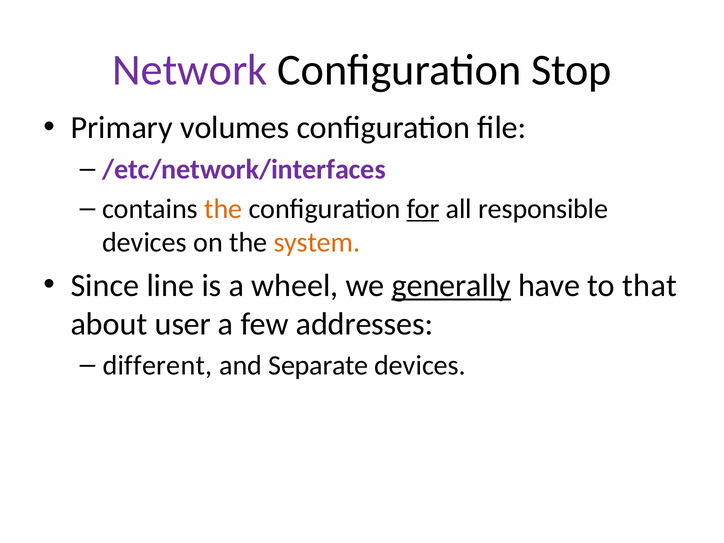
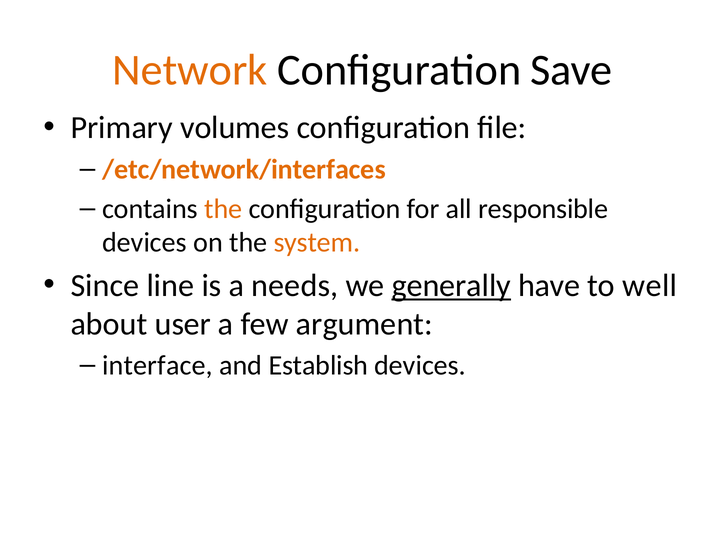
Network colour: purple -> orange (190, 70)
Stop: Stop -> Save (571, 70)
/etc/network/interfaces colour: purple -> orange (244, 169)
for underline: present -> none (423, 209)
wheel: wheel -> needs (295, 286)
that: that -> well (650, 286)
addresses: addresses -> argument (364, 324)
different: different -> interface (158, 366)
Separate: Separate -> Establish (318, 366)
